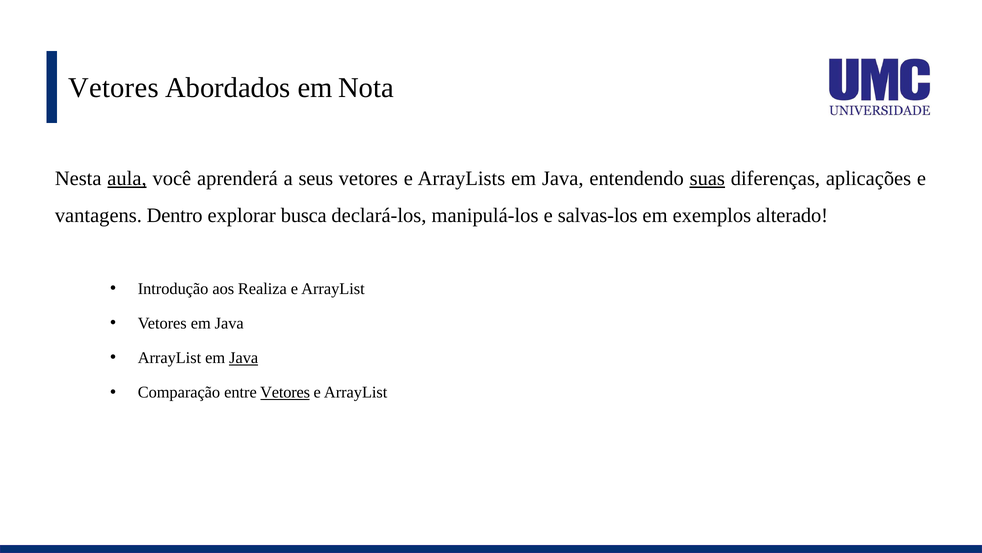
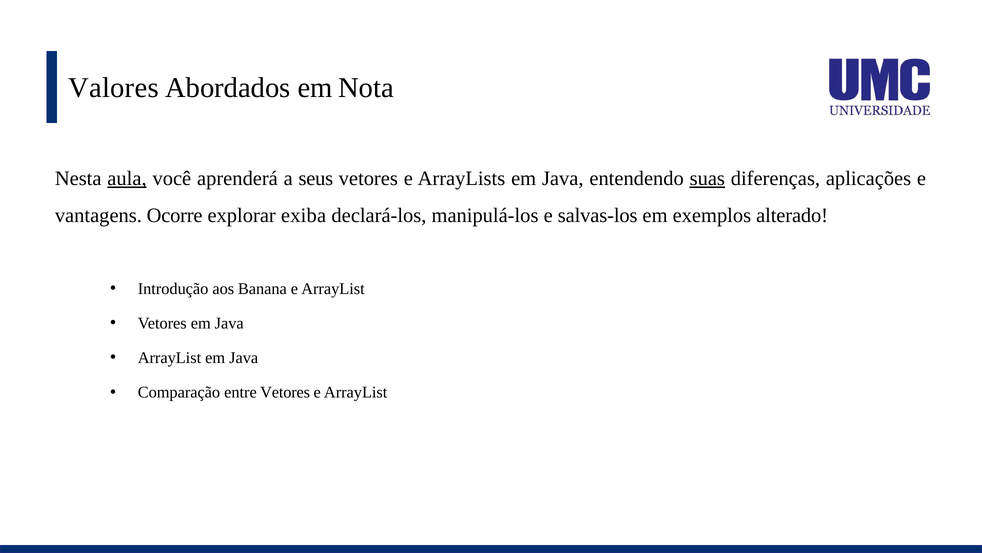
Vetores: Vetores -> Valores (113, 88)
Dentro: Dentro -> Ocorre (175, 215)
busca: busca -> exiba (304, 215)
Realiza: Realiza -> Banana (262, 289)
Java underline: present -> none (244, 358)
Vetores underline: present -> none (285, 392)
